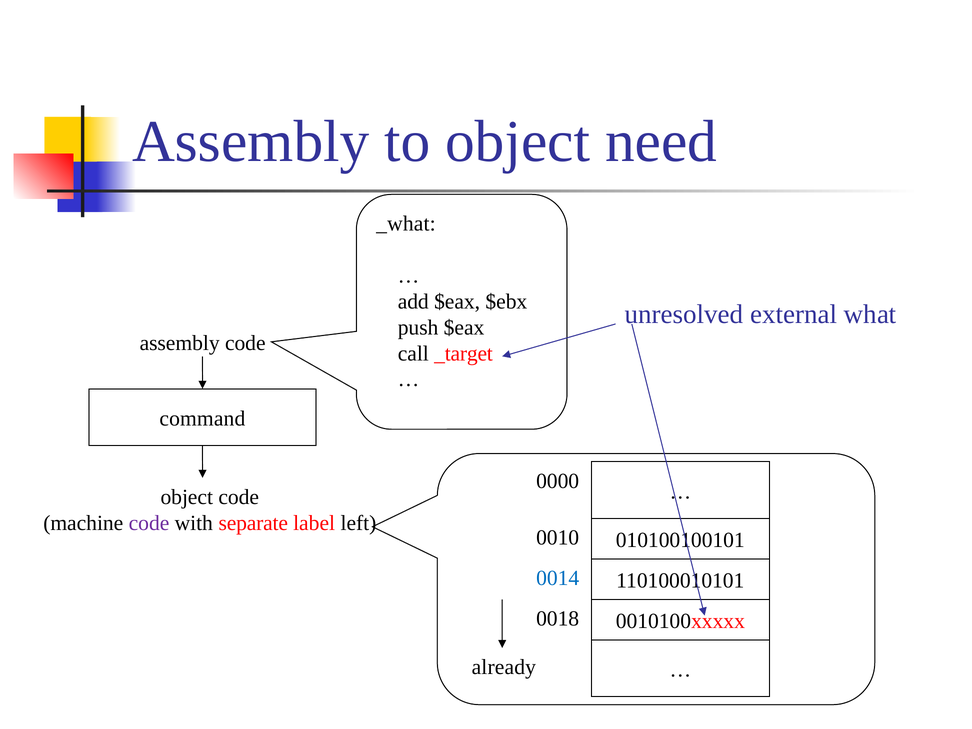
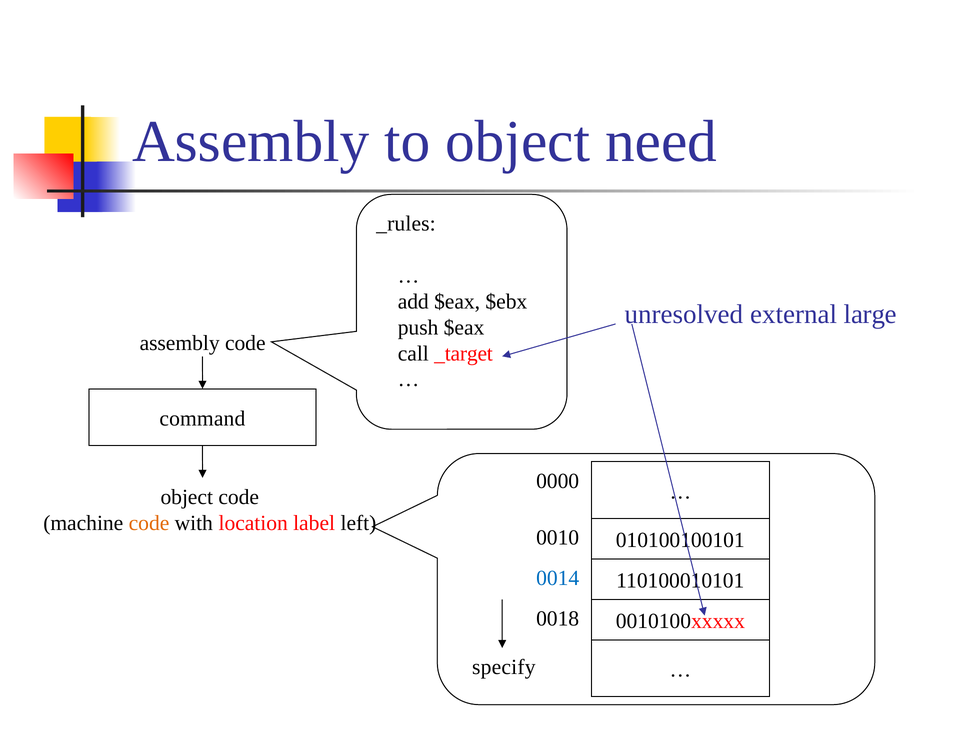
_what: _what -> _rules (406, 224)
what: what -> large (870, 314)
code colour: purple -> orange (149, 523)
separate: separate -> location (253, 523)
already: already -> specify (504, 667)
